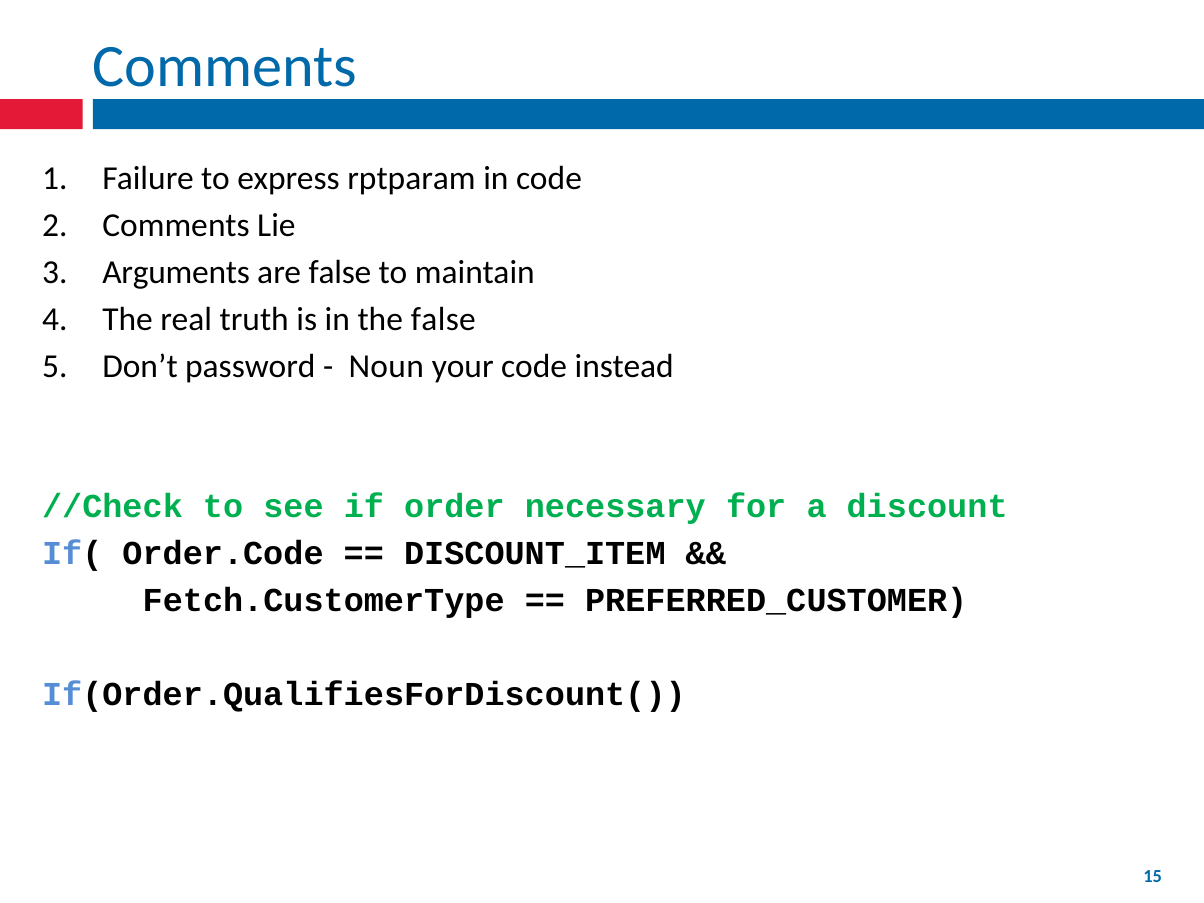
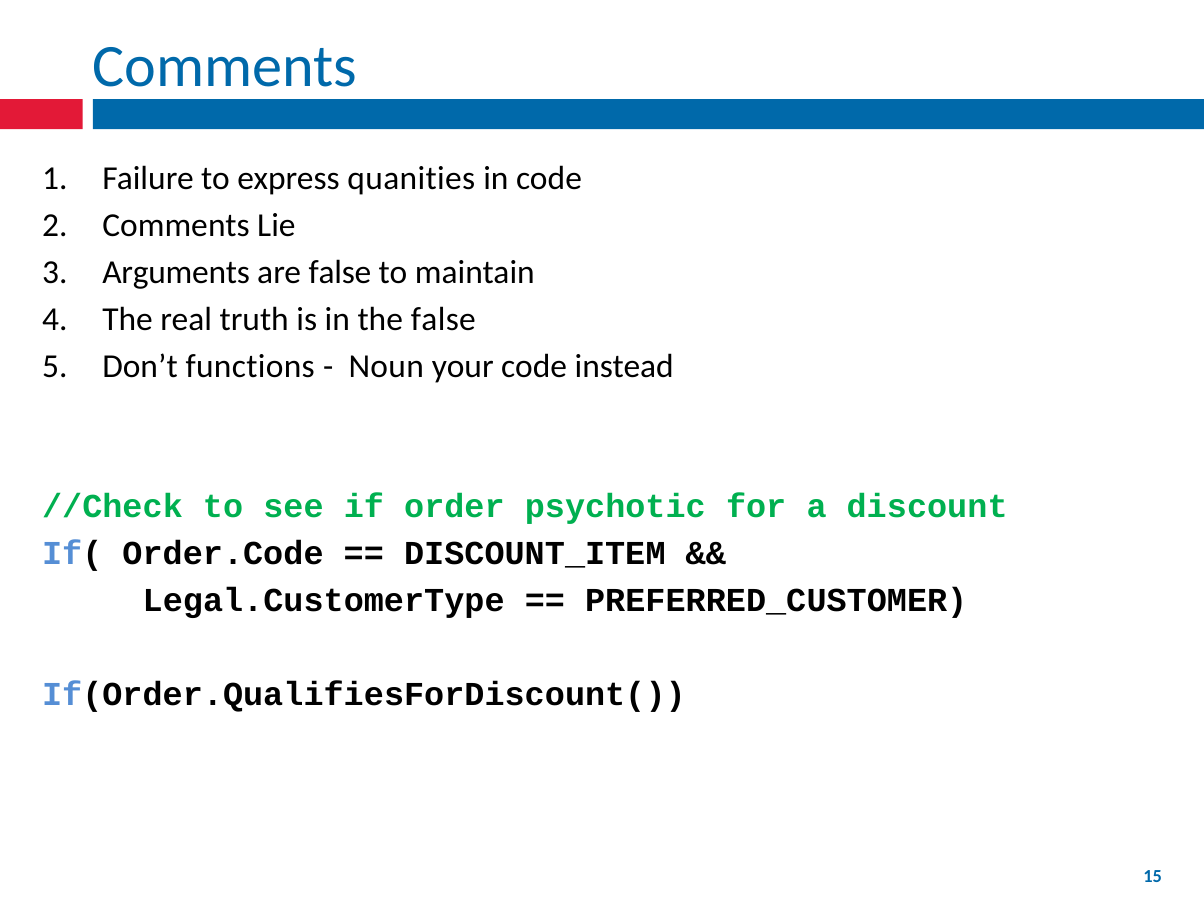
rptparam: rptparam -> quanities (411, 179)
password: password -> functions (250, 366)
necessary: necessary -> psychotic (615, 507)
Fetch.CustomerType: Fetch.CustomerType -> Legal.CustomerType (324, 600)
